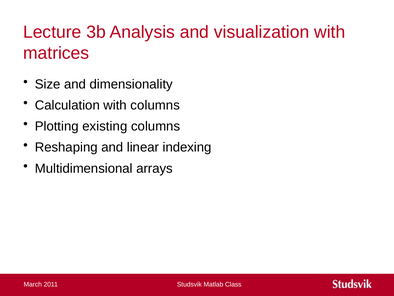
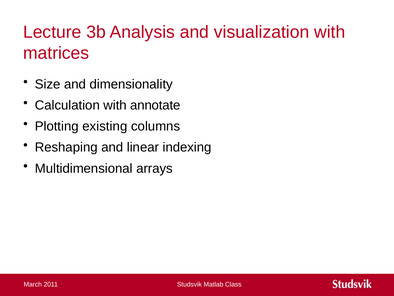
with columns: columns -> annotate (155, 105)
